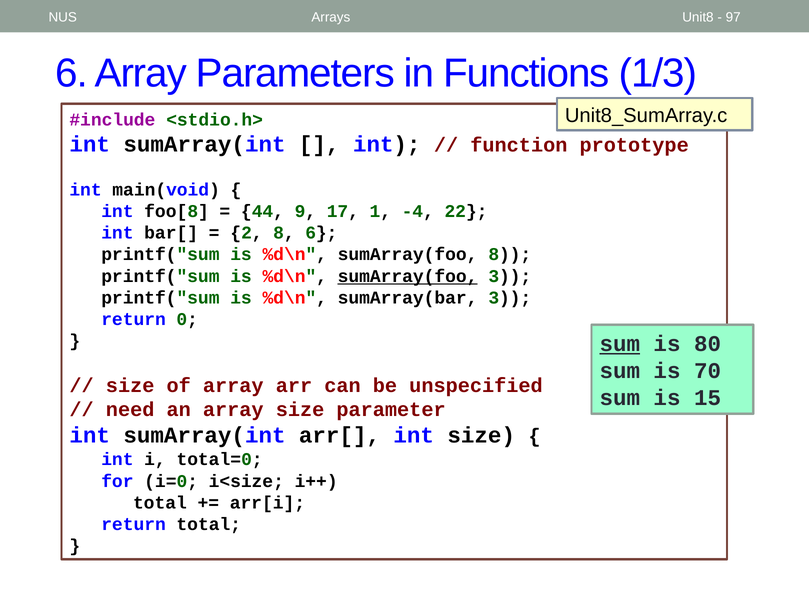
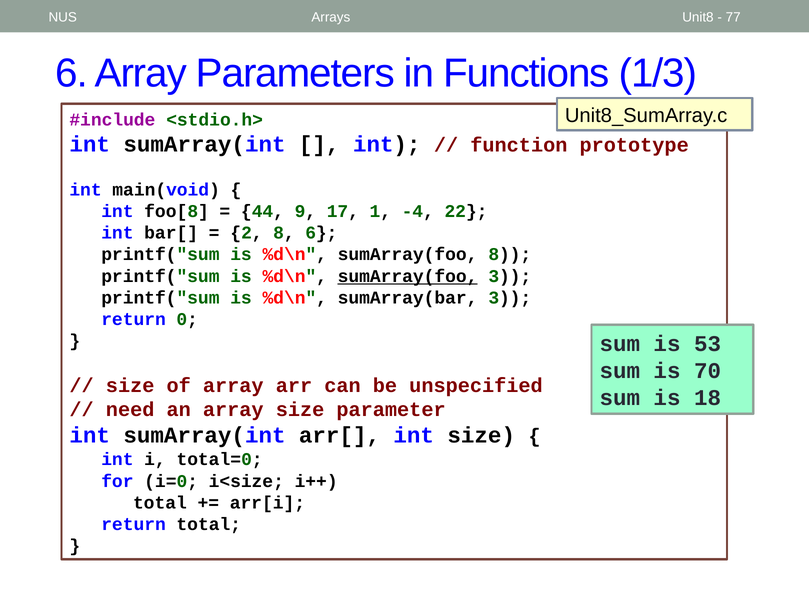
97: 97 -> 77 (733, 17)
sum underline: present -> none (620, 344)
80: 80 -> 53 (708, 344)
15: 15 -> 18 (708, 398)
